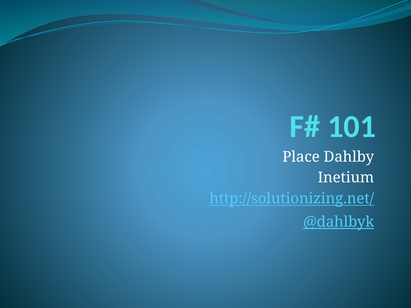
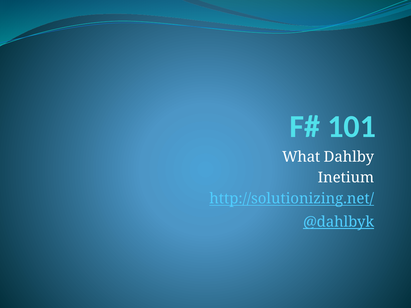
Place: Place -> What (301, 157)
